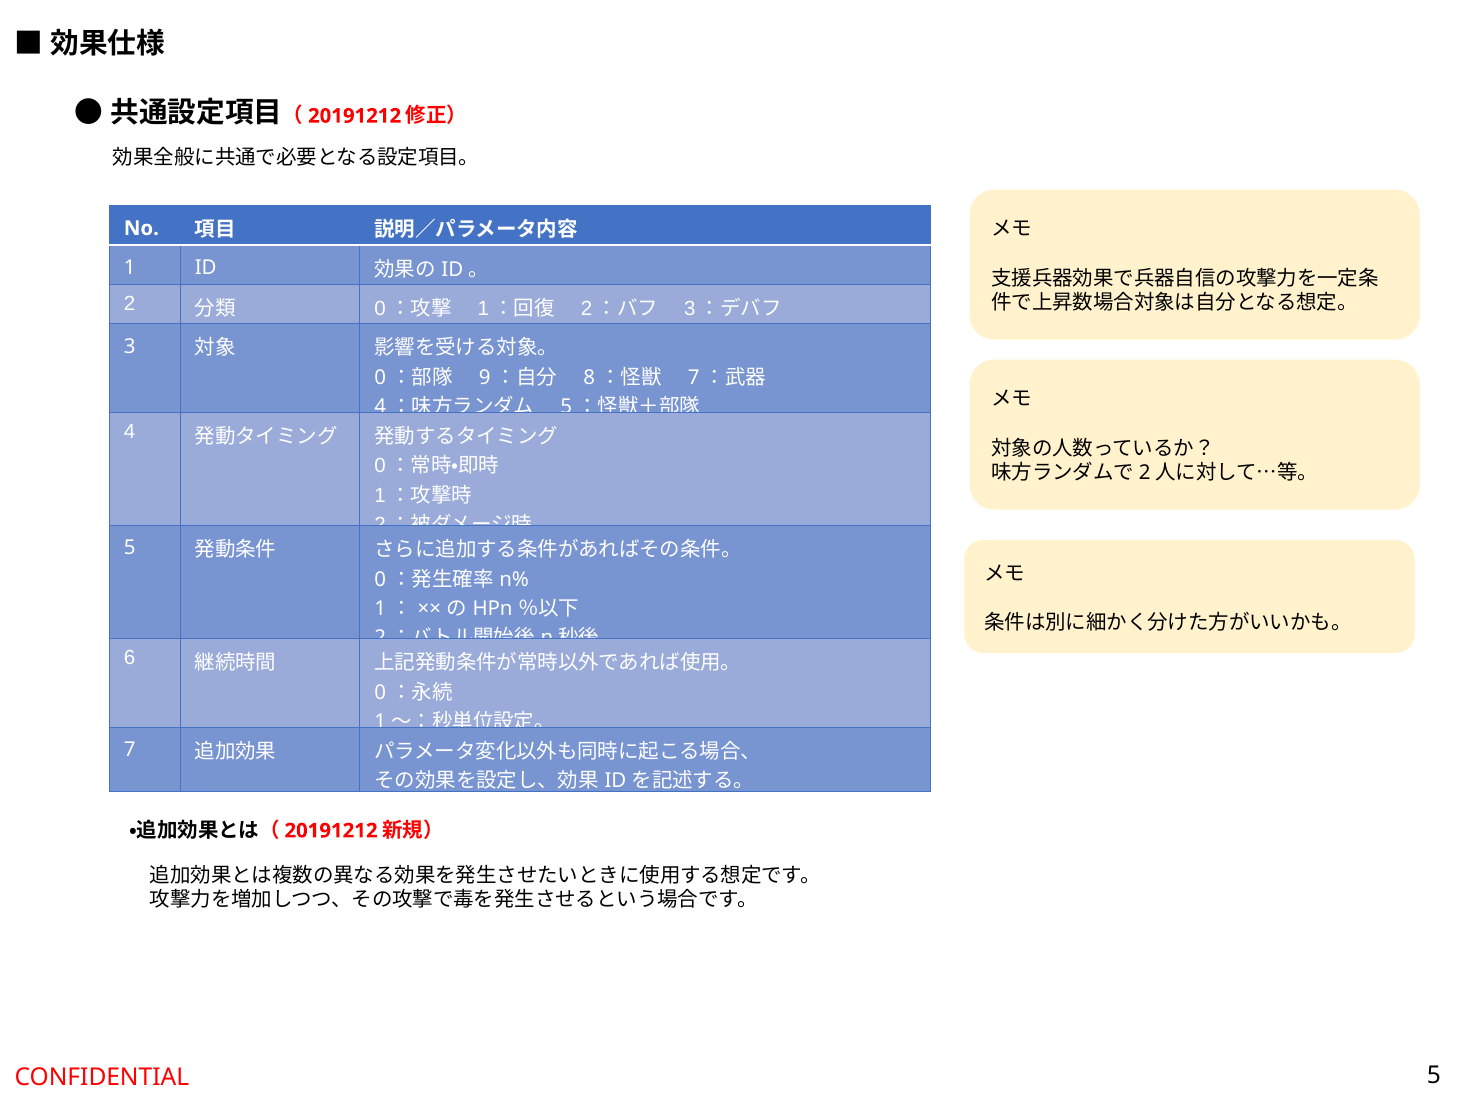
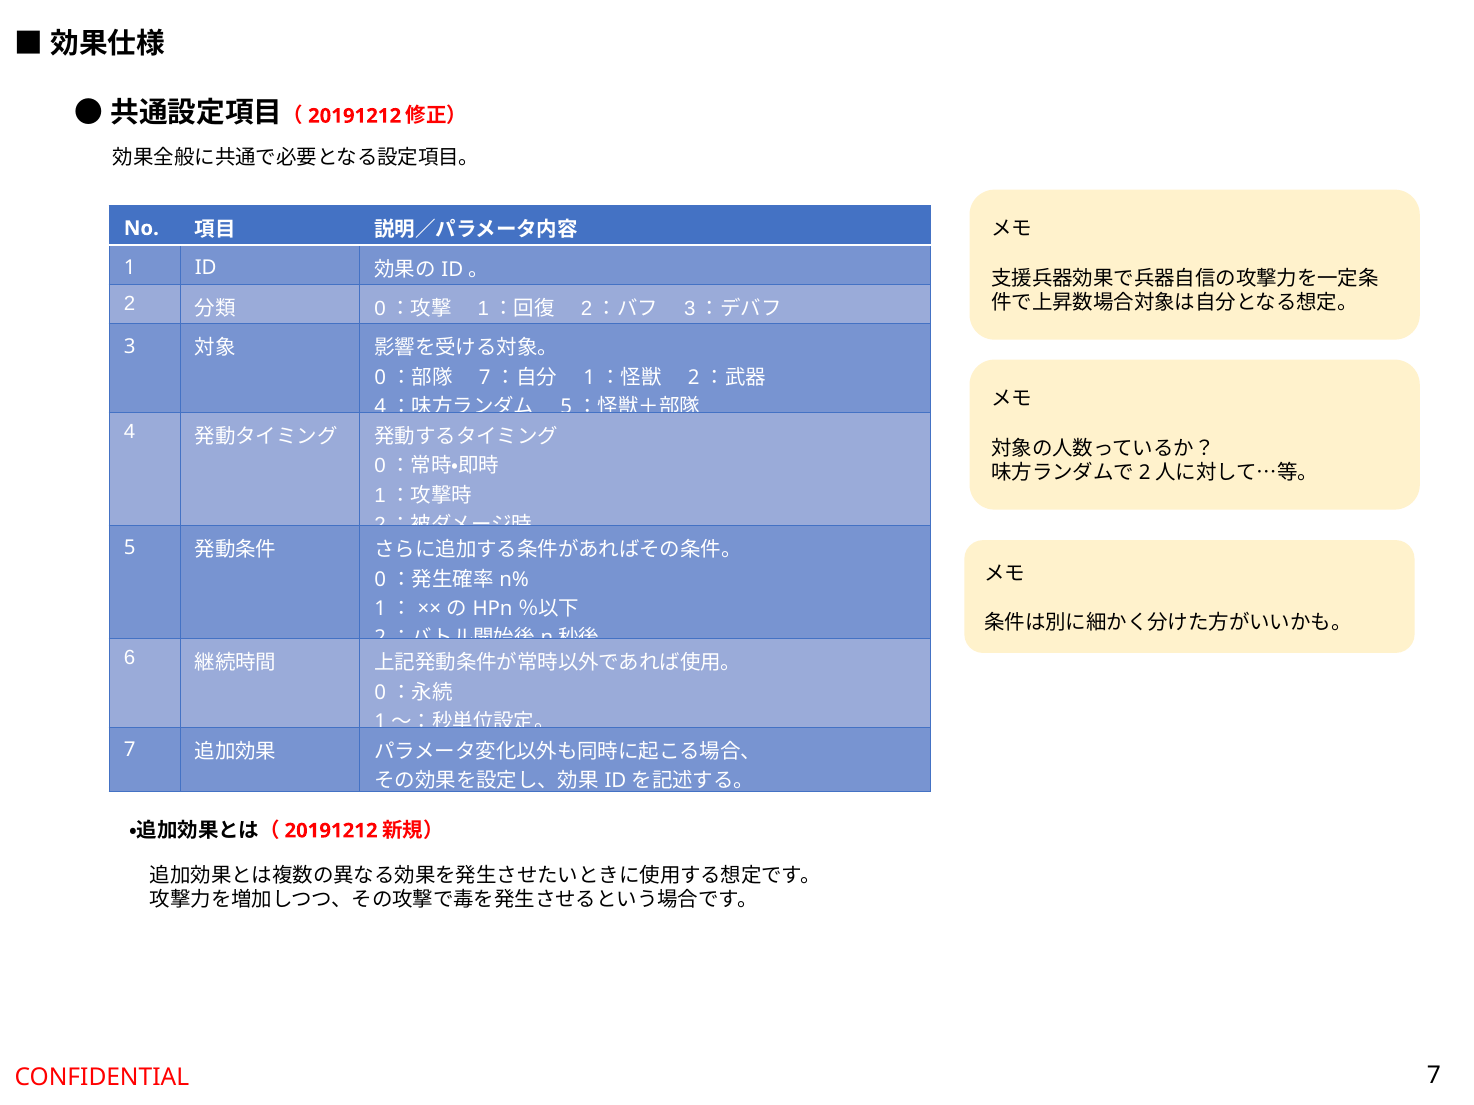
9: 9 -> 7 (485, 378)
8: 8 -> 1 (589, 378)
7: 7 -> 2 (694, 378)
CONFIDENTIAL 5: 5 -> 7 (1434, 1076)
